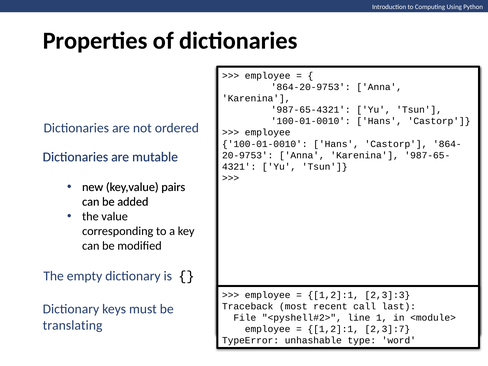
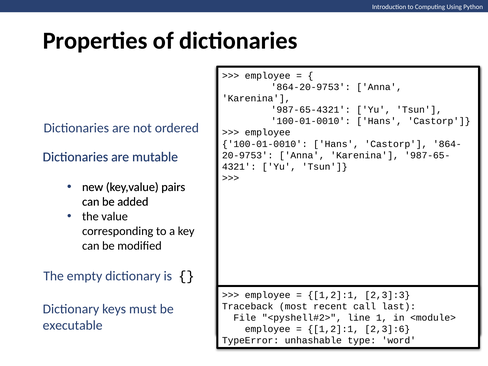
translating: translating -> executable (73, 325)
2,3]:7: 2,3]:7 -> 2,3]:6 (387, 329)
